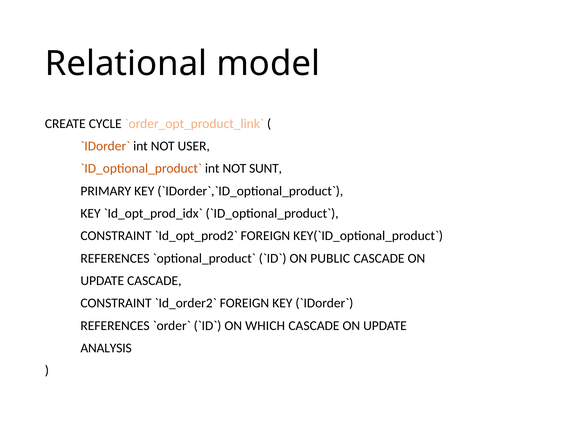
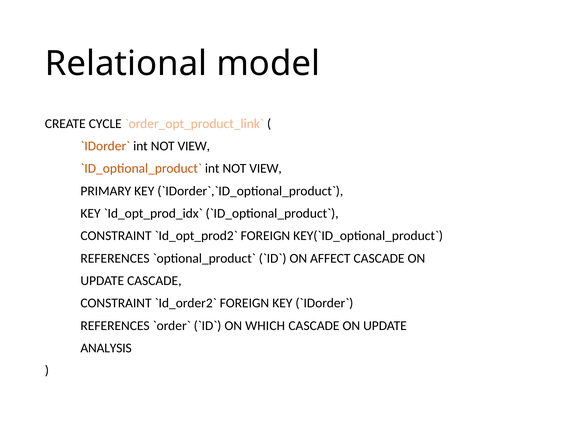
USER: USER -> VIEW (194, 146)
SUNT: SUNT -> VIEW (266, 169)
PUBLIC: PUBLIC -> AFFECT (330, 259)
